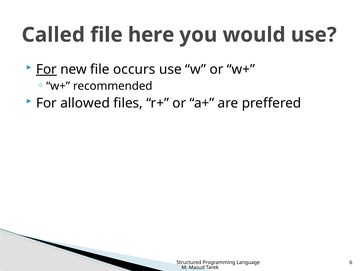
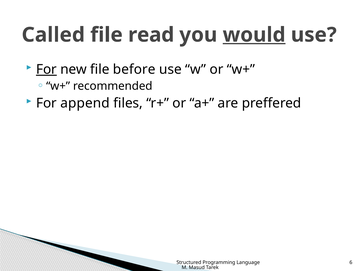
here: here -> read (151, 35)
would underline: none -> present (254, 35)
occurs: occurs -> before (134, 69)
allowed: allowed -> append (85, 103)
